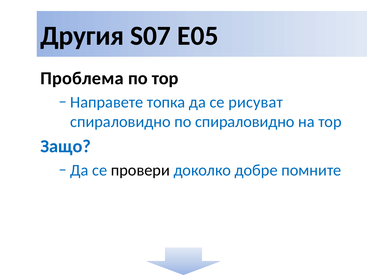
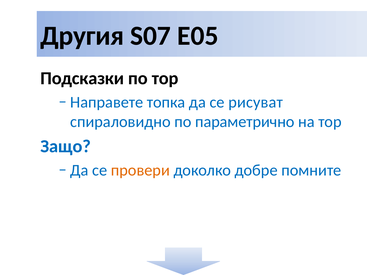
Проблема: Проблема -> Подсказки (82, 78)
по спираловидно: спираловидно -> параметрично (245, 122)
провери colour: black -> orange (140, 170)
